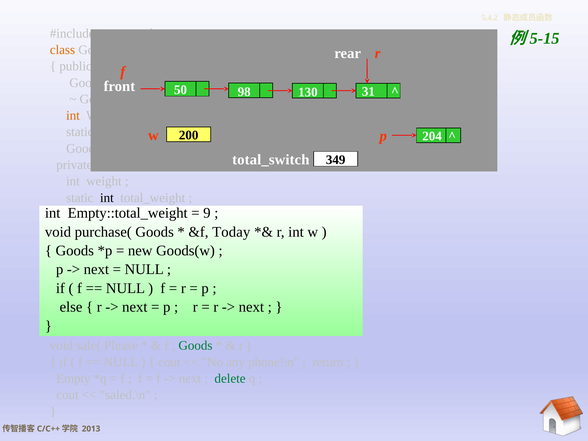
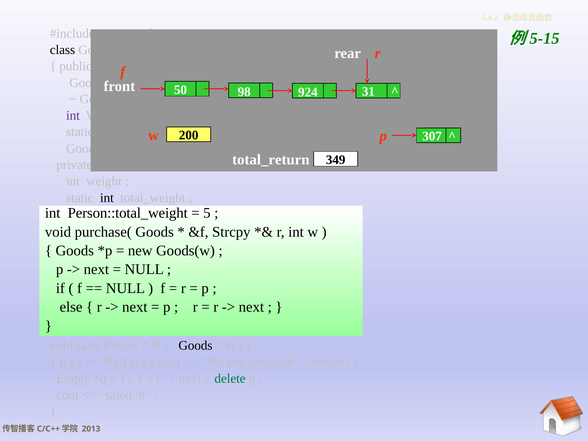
class colour: orange -> black (62, 50)
130: 130 -> 924 (308, 92)
int colour: orange -> purple (73, 116)
204: 204 -> 307 (432, 136)
total_switch: total_switch -> total_return (271, 160)
Empty::total_weight: Empty::total_weight -> Person::total_weight (128, 213)
9: 9 -> 5 (207, 213)
Today: Today -> Strcpy (231, 232)
Goods colour: green -> black (195, 346)
